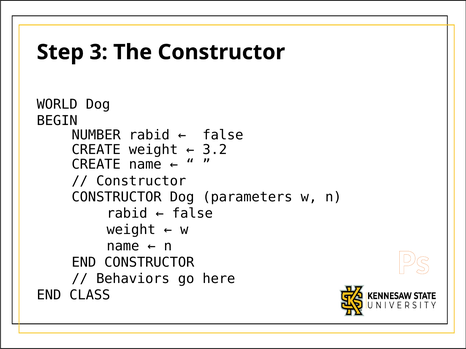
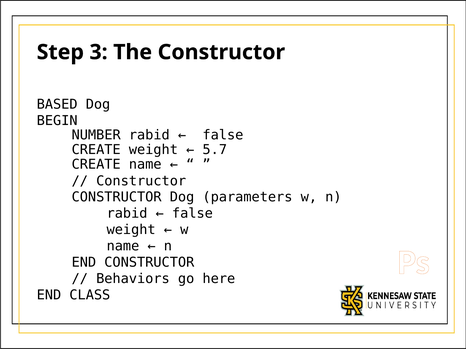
WORLD: WORLD -> BASED (57, 104)
3.2: 3.2 -> 5.7 (215, 150)
